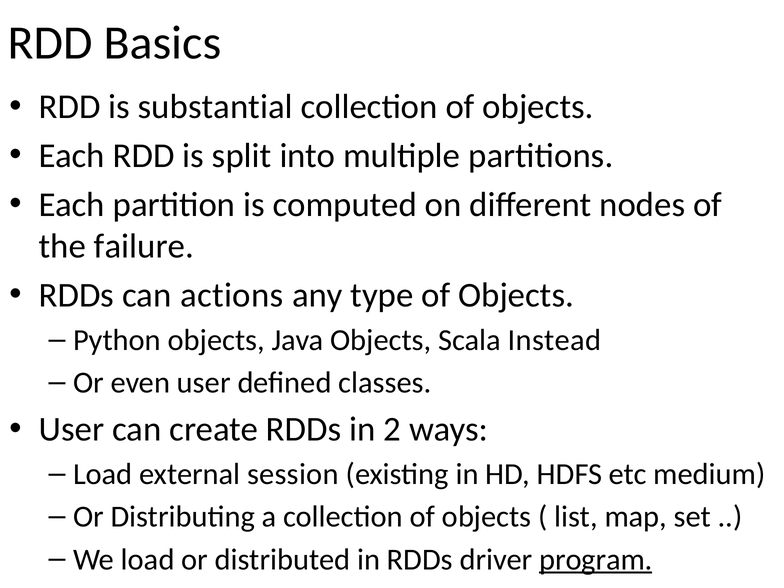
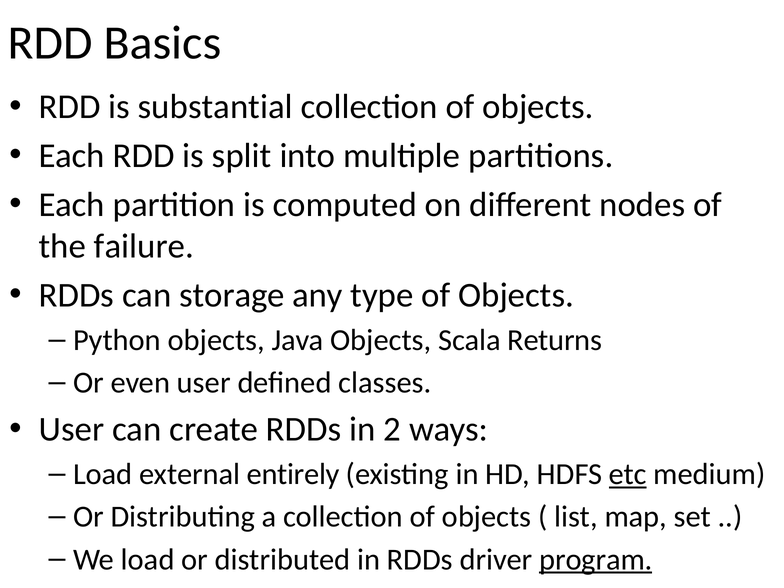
actions: actions -> storage (232, 295)
Instead: Instead -> Returns (555, 340)
session: session -> entirely (293, 474)
etc underline: none -> present (628, 474)
